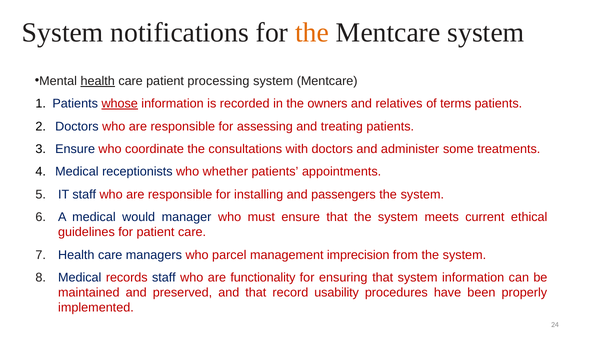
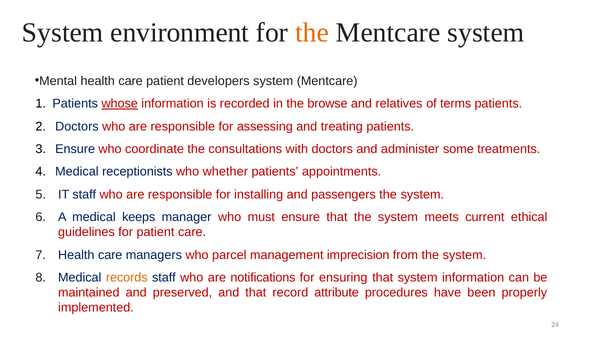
notifications: notifications -> environment (180, 33)
health underline: present -> none (98, 81)
processing: processing -> developers (218, 81)
owners: owners -> browse (327, 104)
would: would -> keeps (139, 217)
records colour: red -> orange (127, 278)
functionality: functionality -> notifications (263, 278)
usability: usability -> attribute (337, 293)
